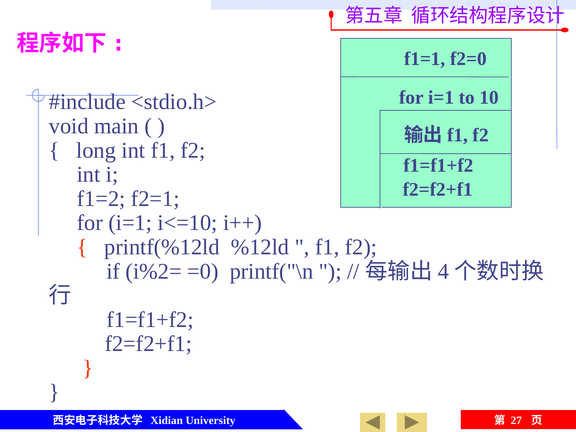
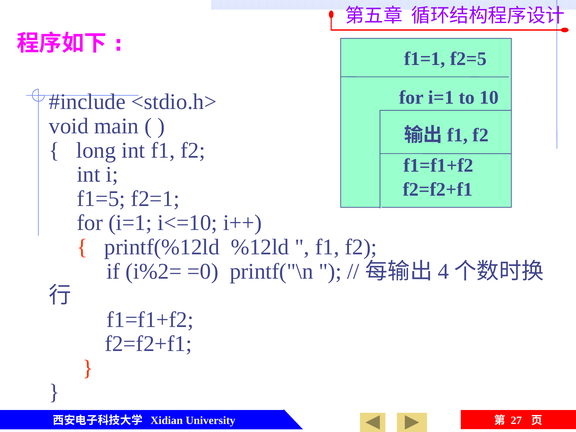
f2=0: f2=0 -> f2=5 (468, 59)
f1=2: f1=2 -> f1=5 (101, 199)
